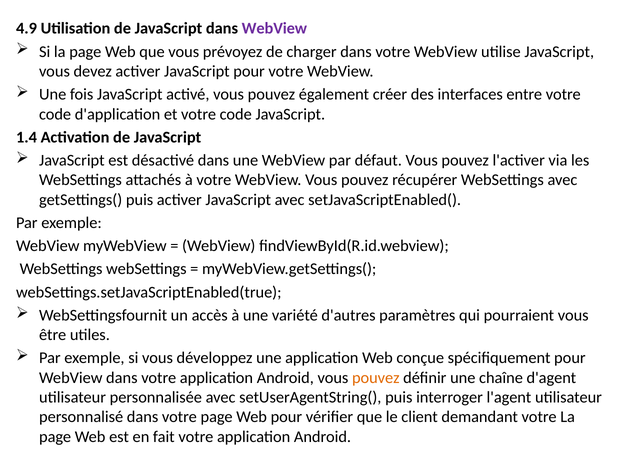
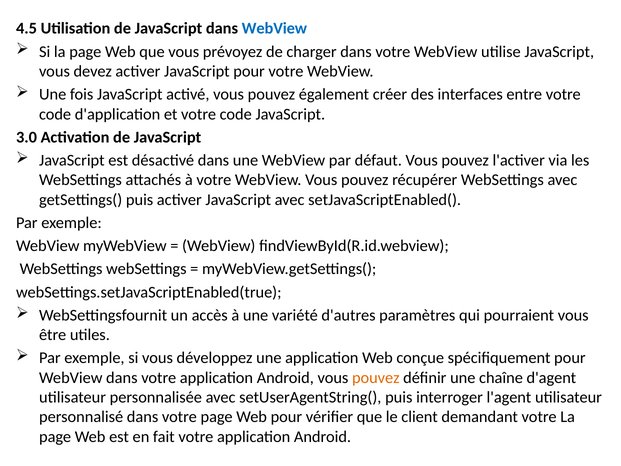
4.9: 4.9 -> 4.5 (26, 29)
WebView colour: purple -> blue (274, 29)
1.4: 1.4 -> 3.0 (26, 137)
